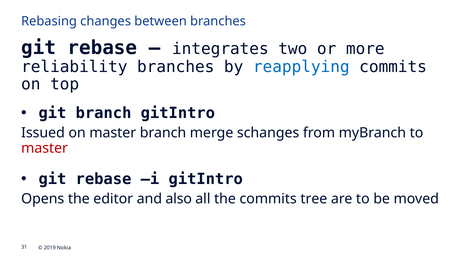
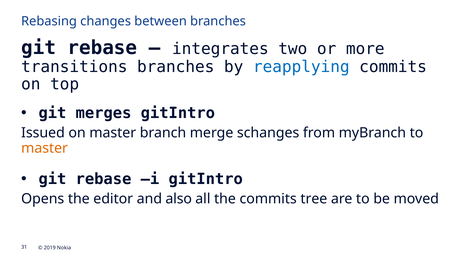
reliability: reliability -> transitions (74, 67)
git branch: branch -> merges (104, 113)
master colour: red -> orange (45, 148)
